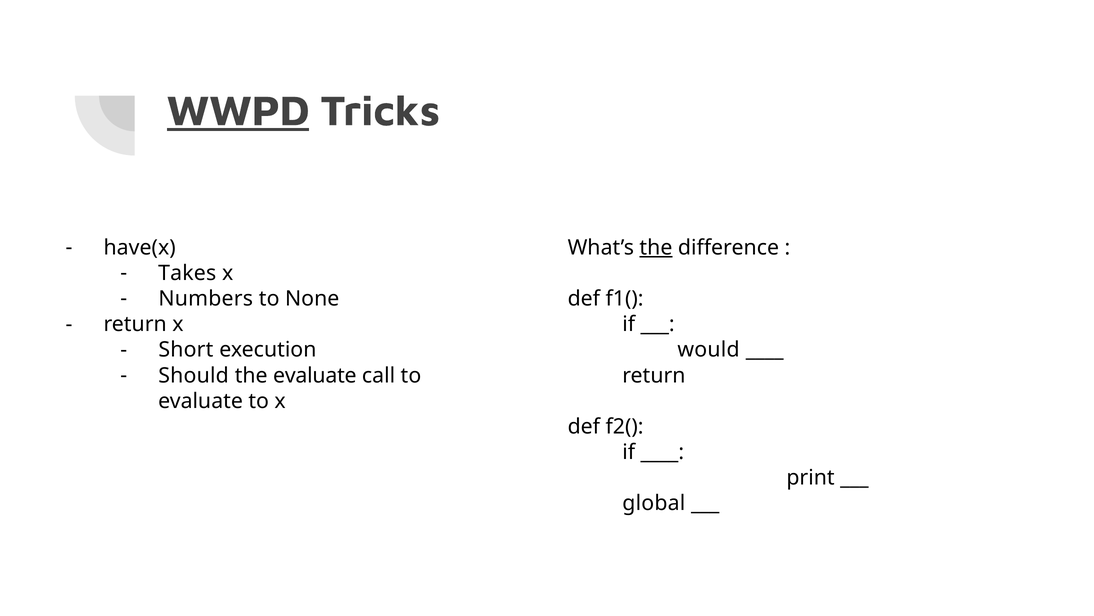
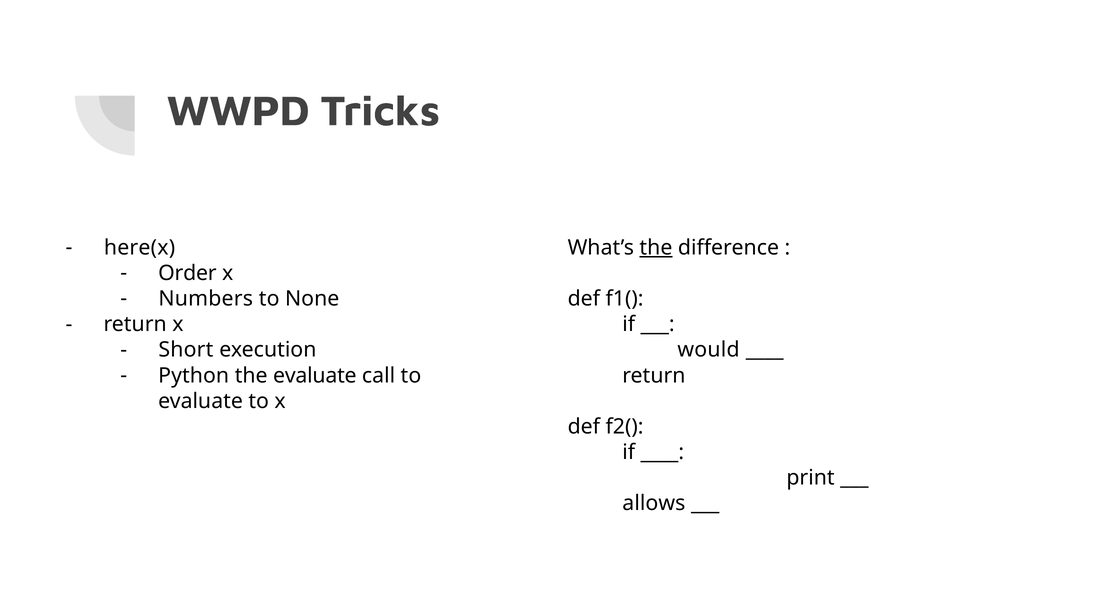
WWPD underline: present -> none (238, 111)
have(x: have(x -> here(x (140, 247)
Takes: Takes -> Order (187, 273)
Should: Should -> Python (194, 375)
global: global -> allows (654, 503)
